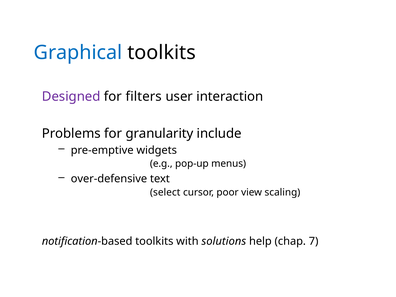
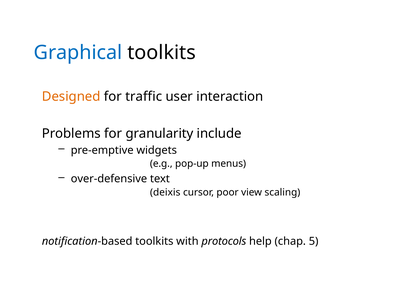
Designed colour: purple -> orange (71, 97)
filters: filters -> traffic (144, 97)
select: select -> deixis (165, 192)
solutions: solutions -> protocols (224, 241)
7: 7 -> 5 (314, 241)
